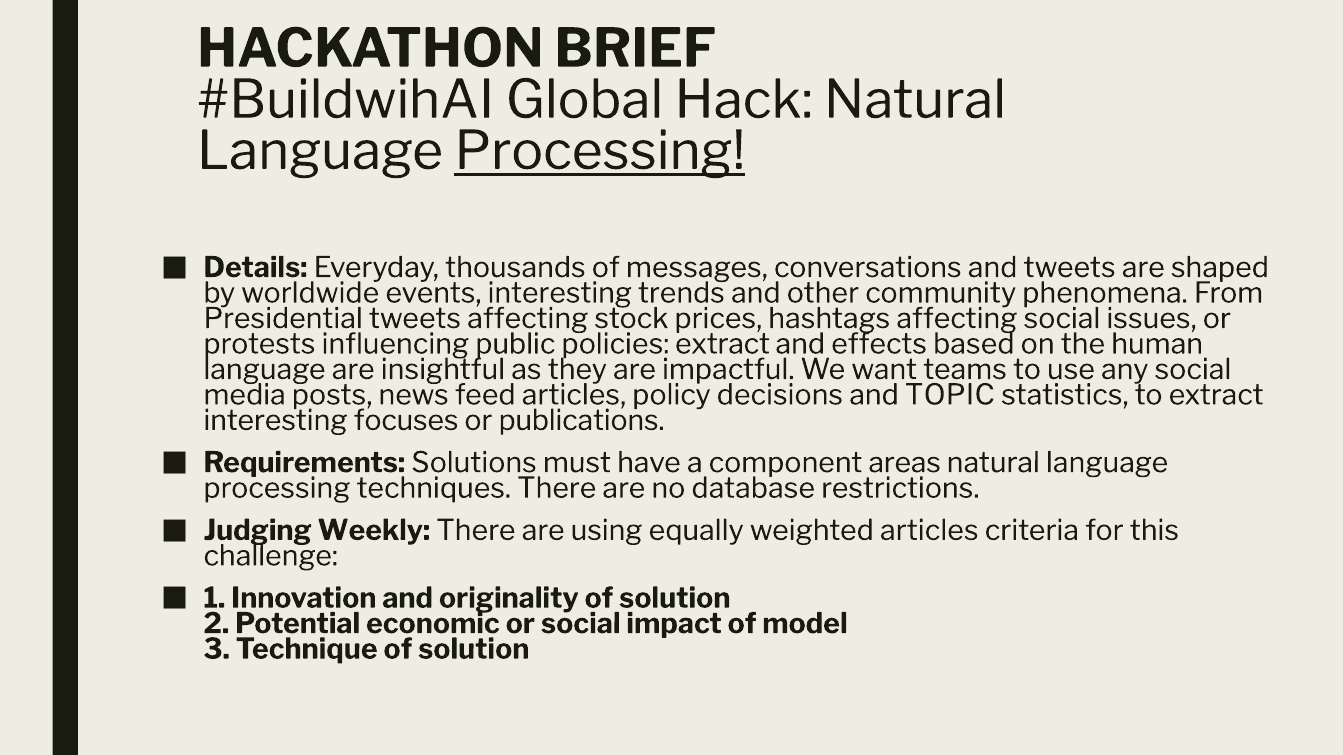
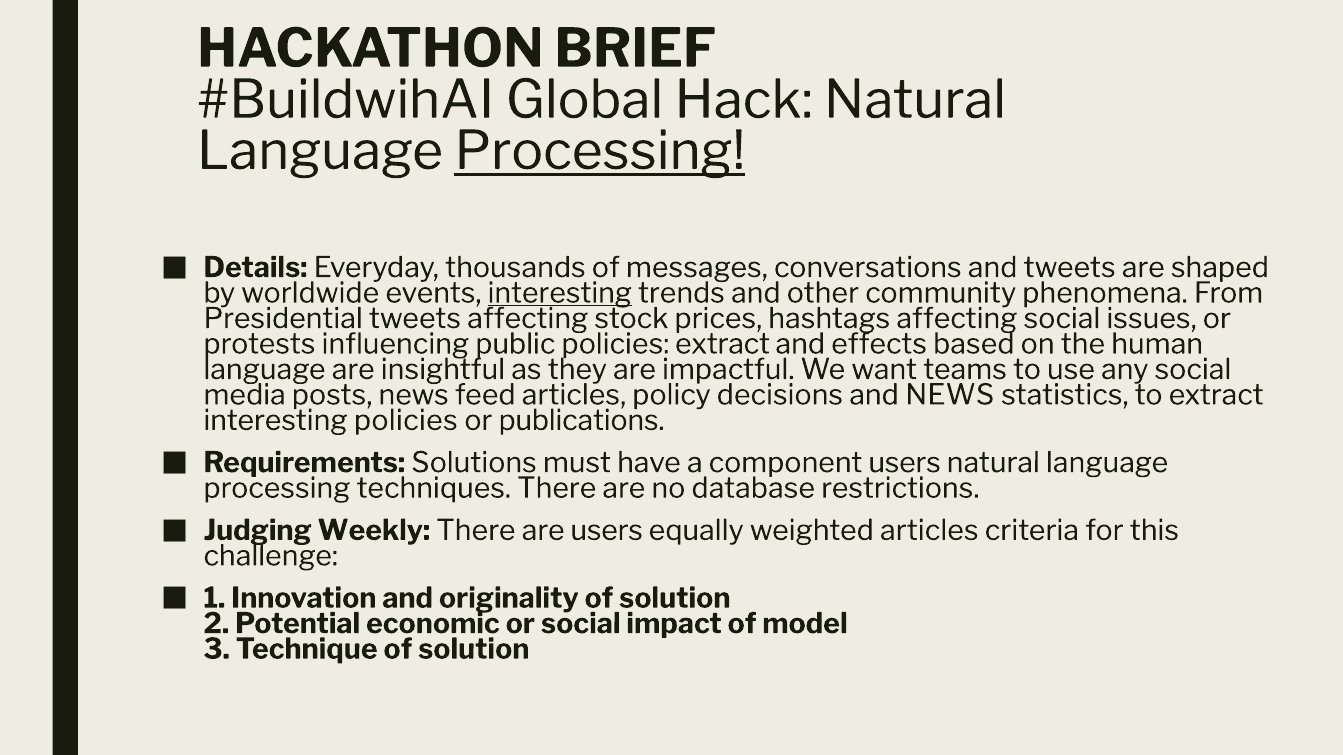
interesting underline: none -> present (560, 293)
and TOPIC: TOPIC -> NEWS (950, 395)
interesting focuses: focuses -> policies (406, 421)
component areas: areas -> users (905, 463)
are using: using -> users (607, 531)
